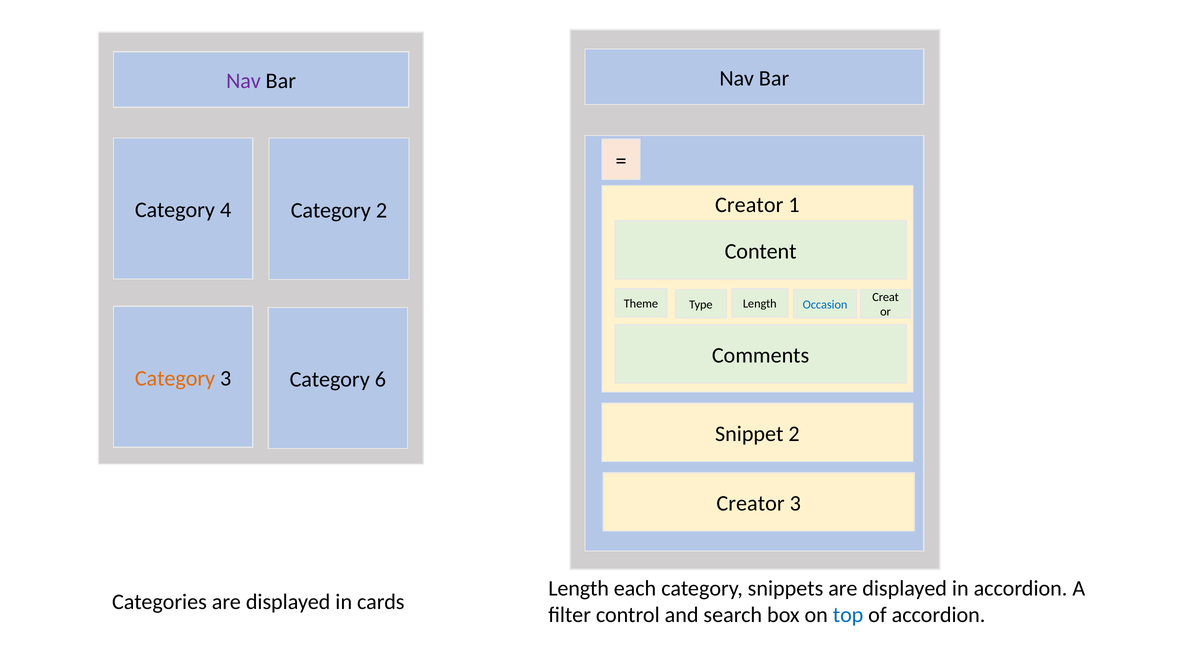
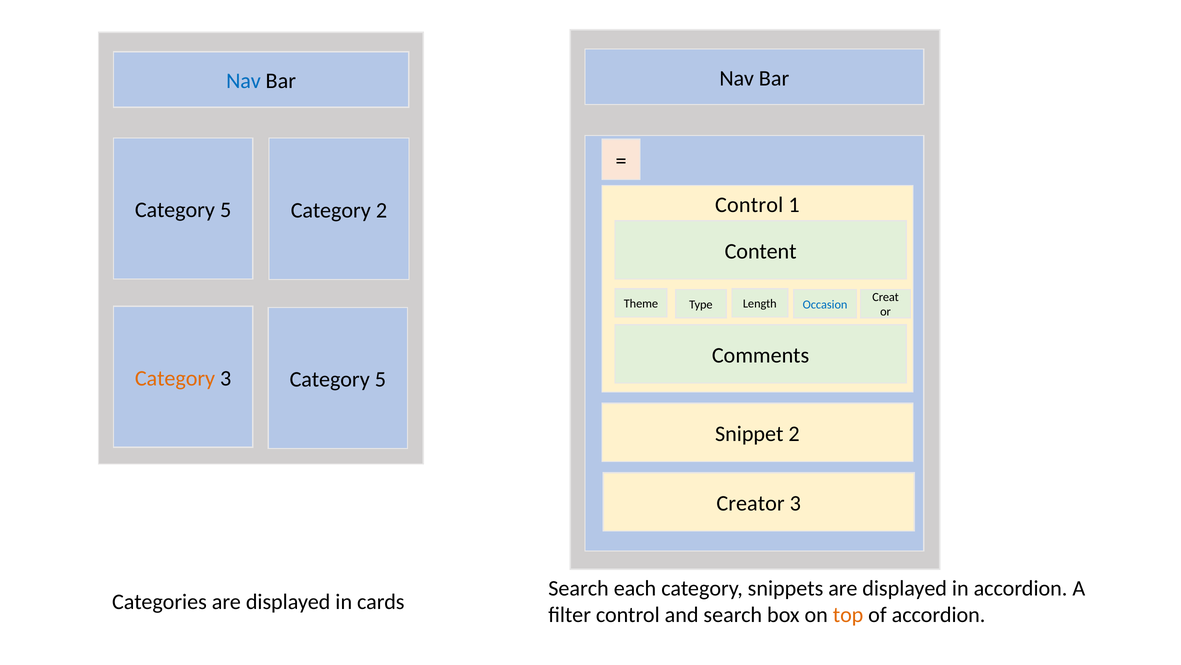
Nav colour: purple -> blue (244, 81)
Creator: Creator -> Control (749, 205)
4: 4 -> 5 (226, 210)
6: 6 -> 5 (380, 379)
Length: Length -> Search (579, 588)
top colour: blue -> orange (848, 615)
